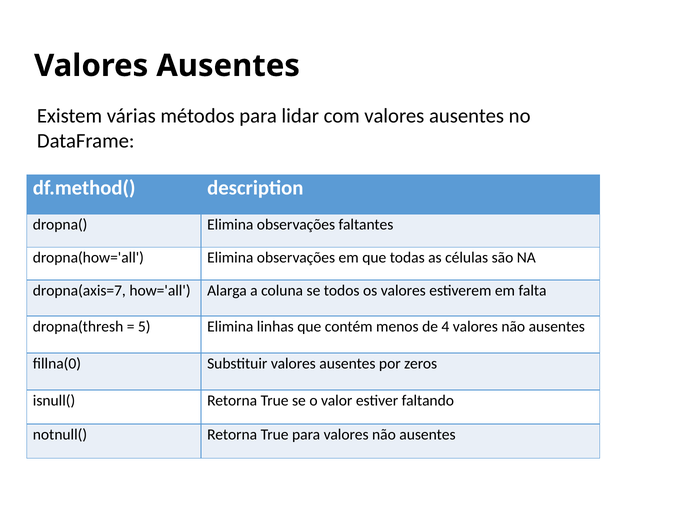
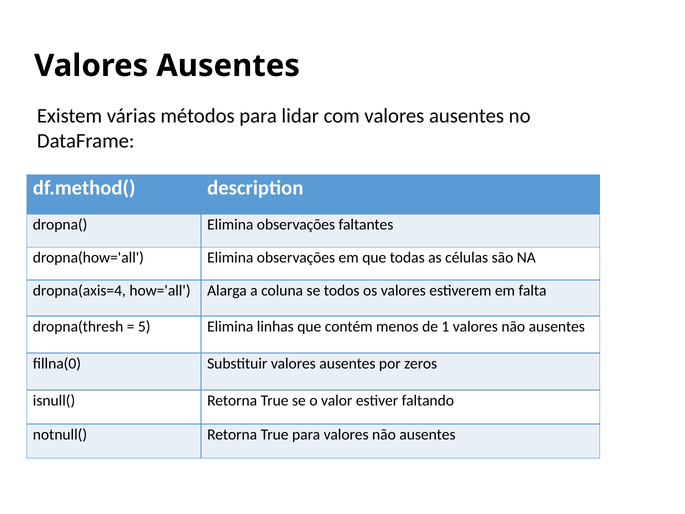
dropna(axis=7: dropna(axis=7 -> dropna(axis=4 (79, 290)
4: 4 -> 1 (445, 326)
